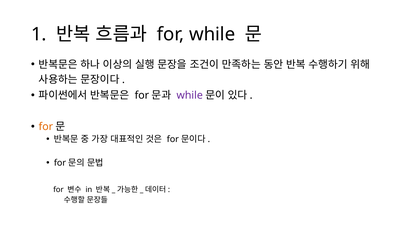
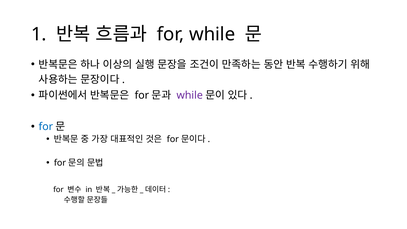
for colour: orange -> blue (46, 127)
